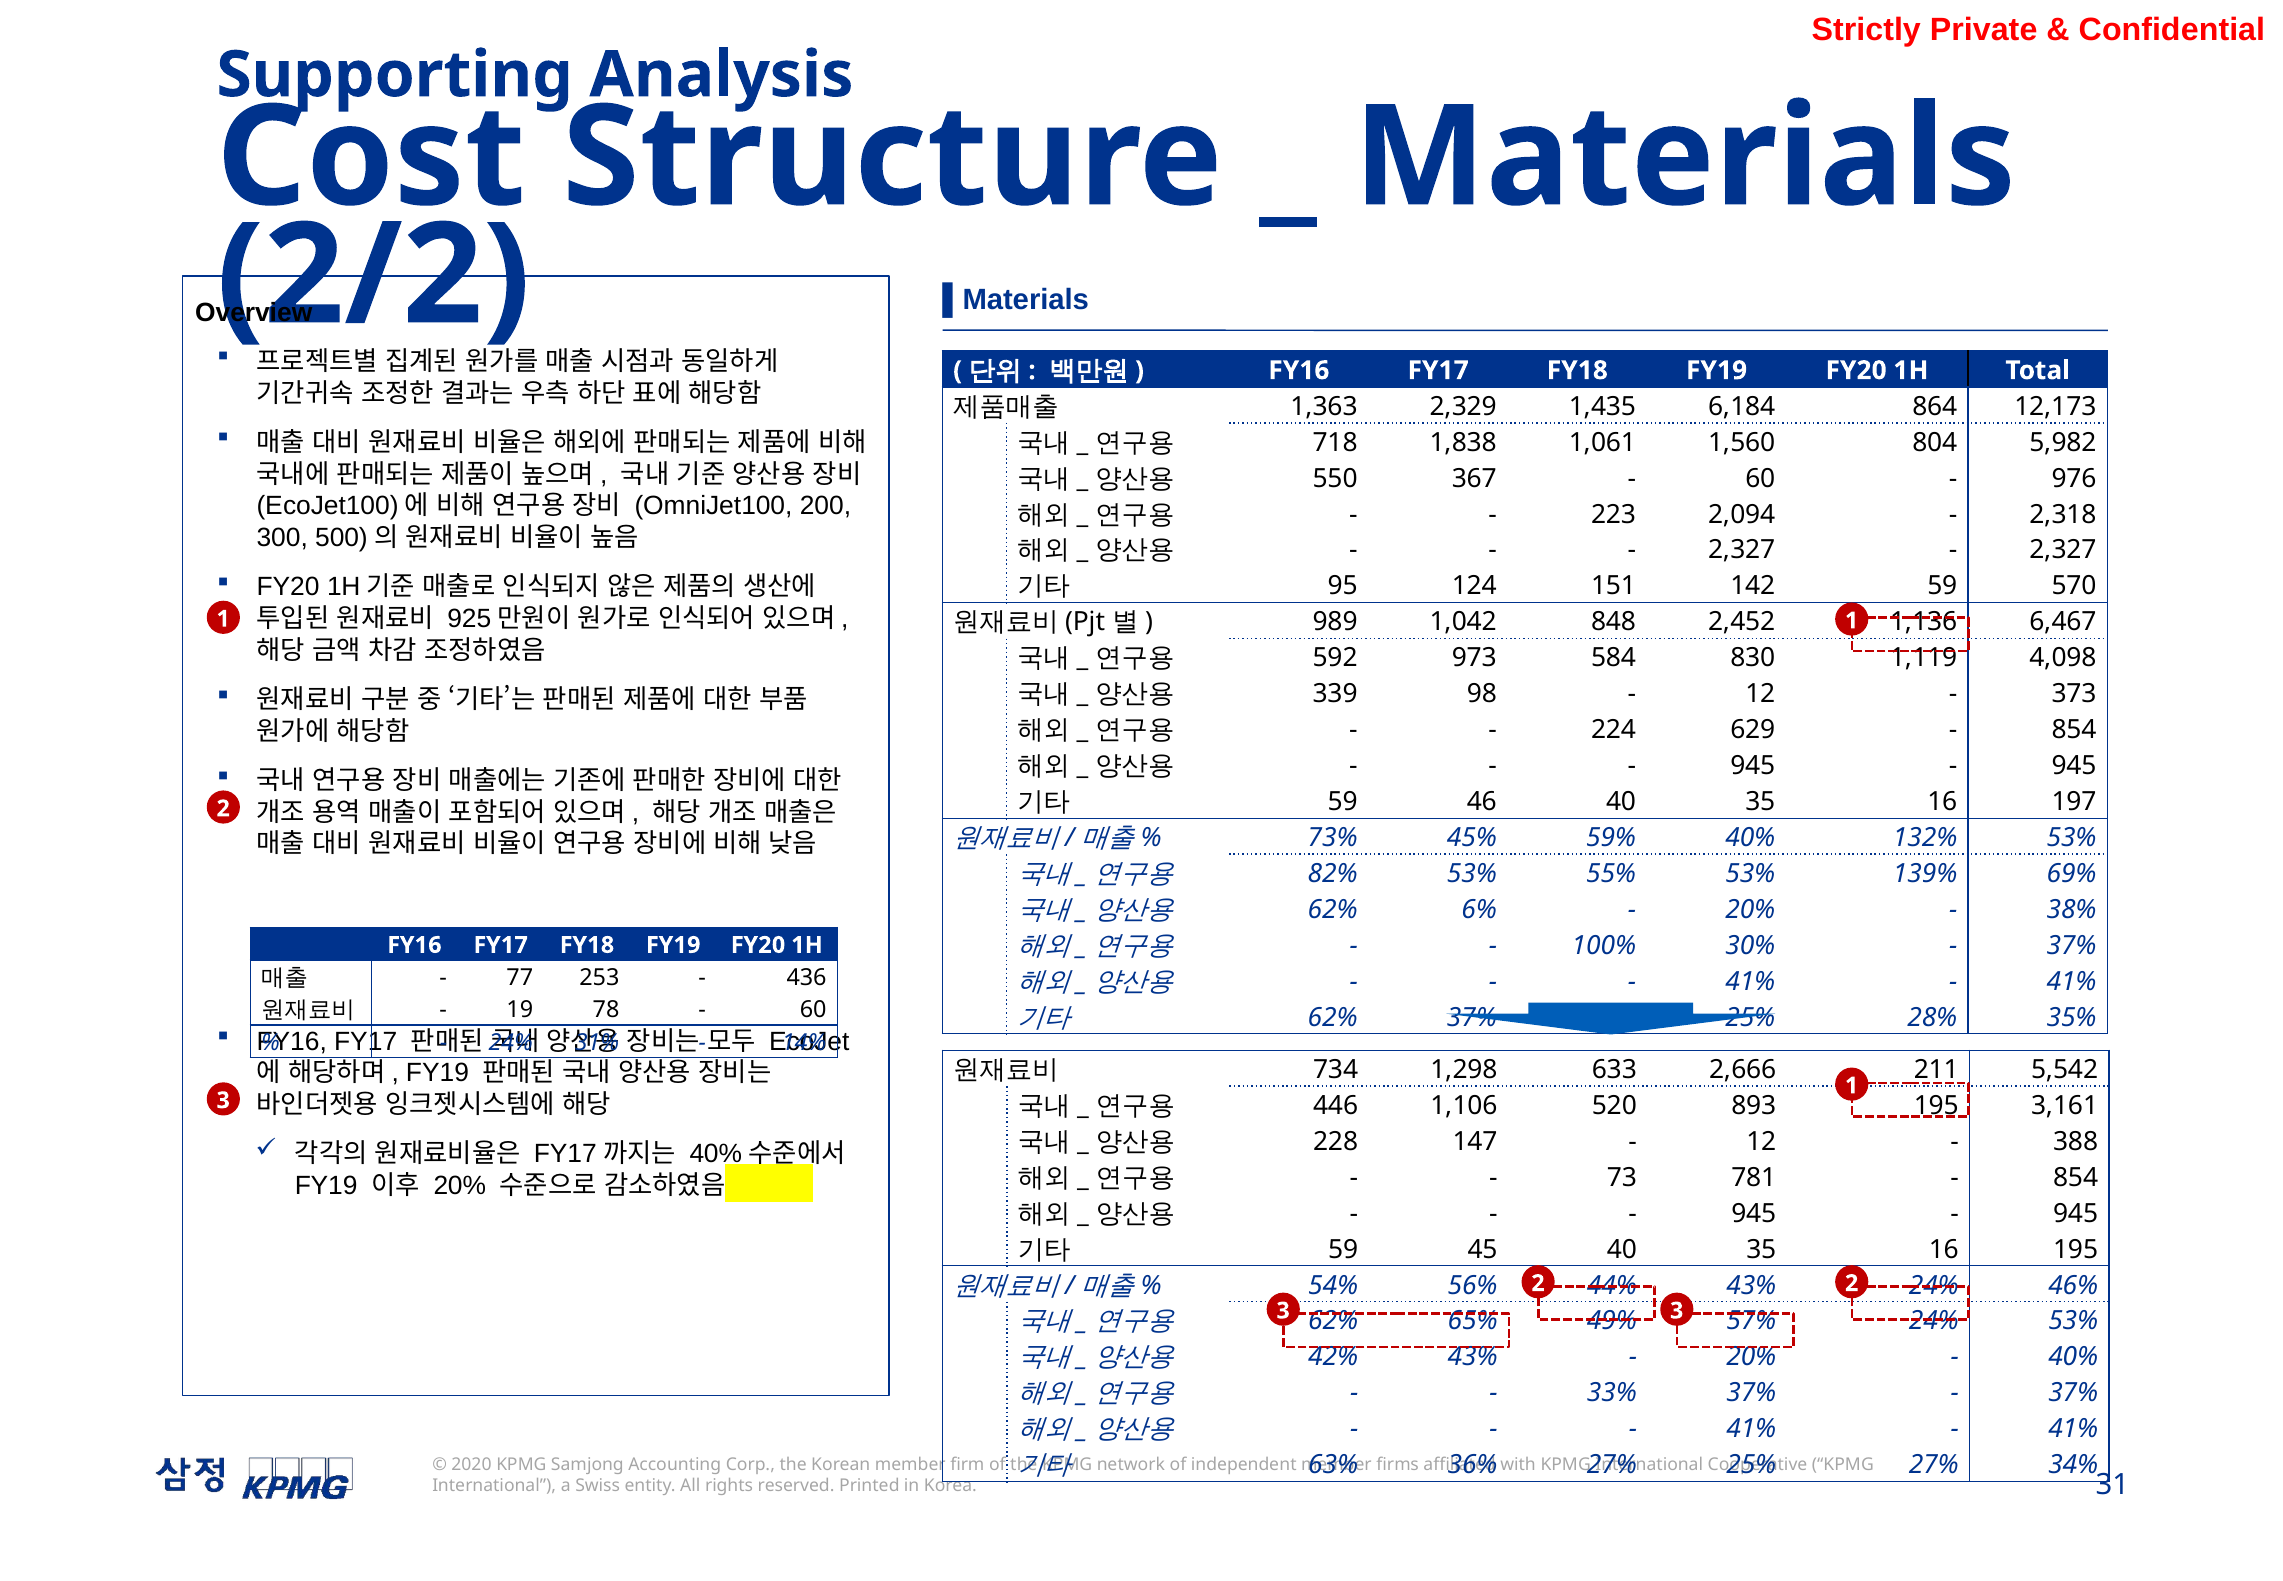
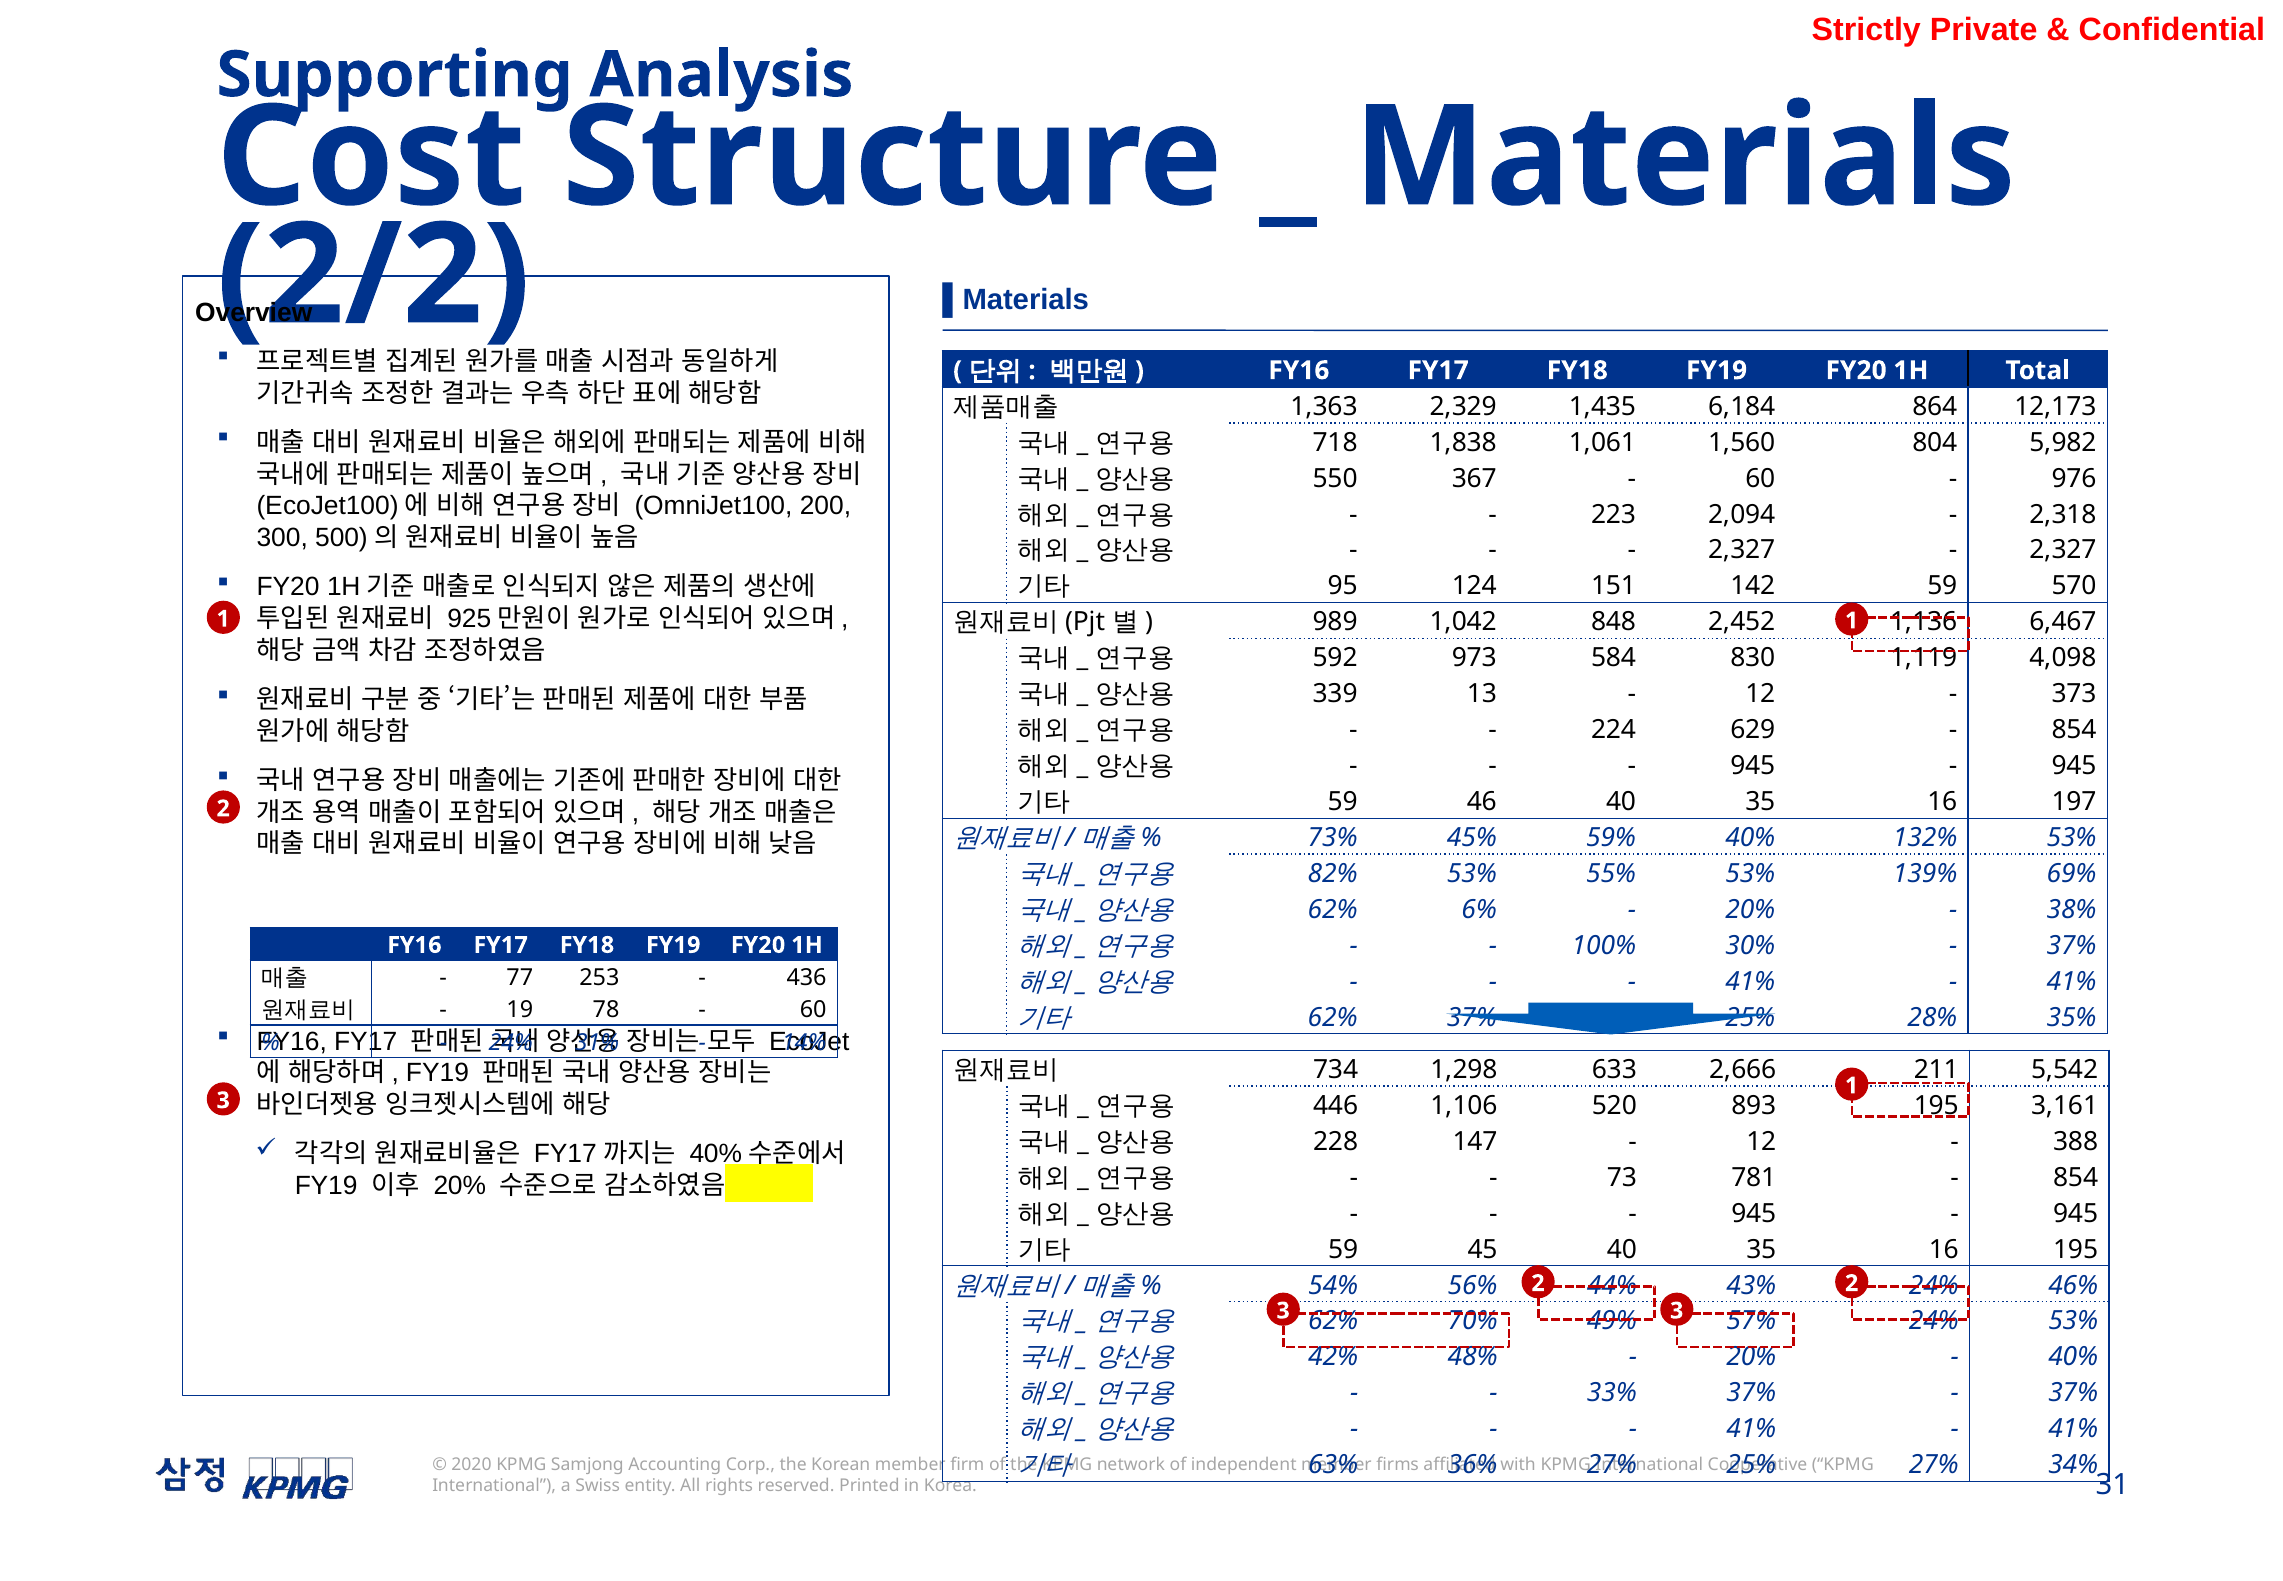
98: 98 -> 13 (1482, 694)
65%: 65% -> 70% (1473, 1321)
42% 43%: 43% -> 48% (1473, 1357)
